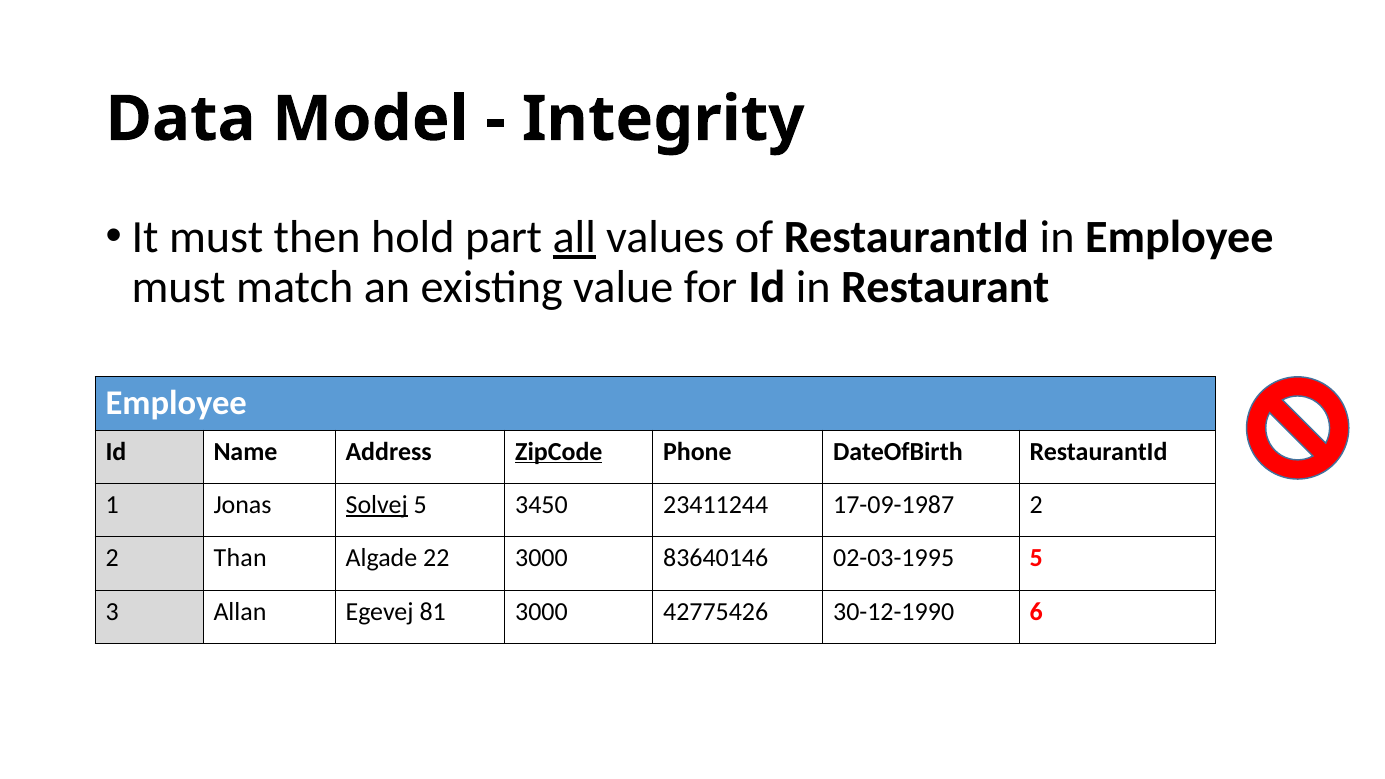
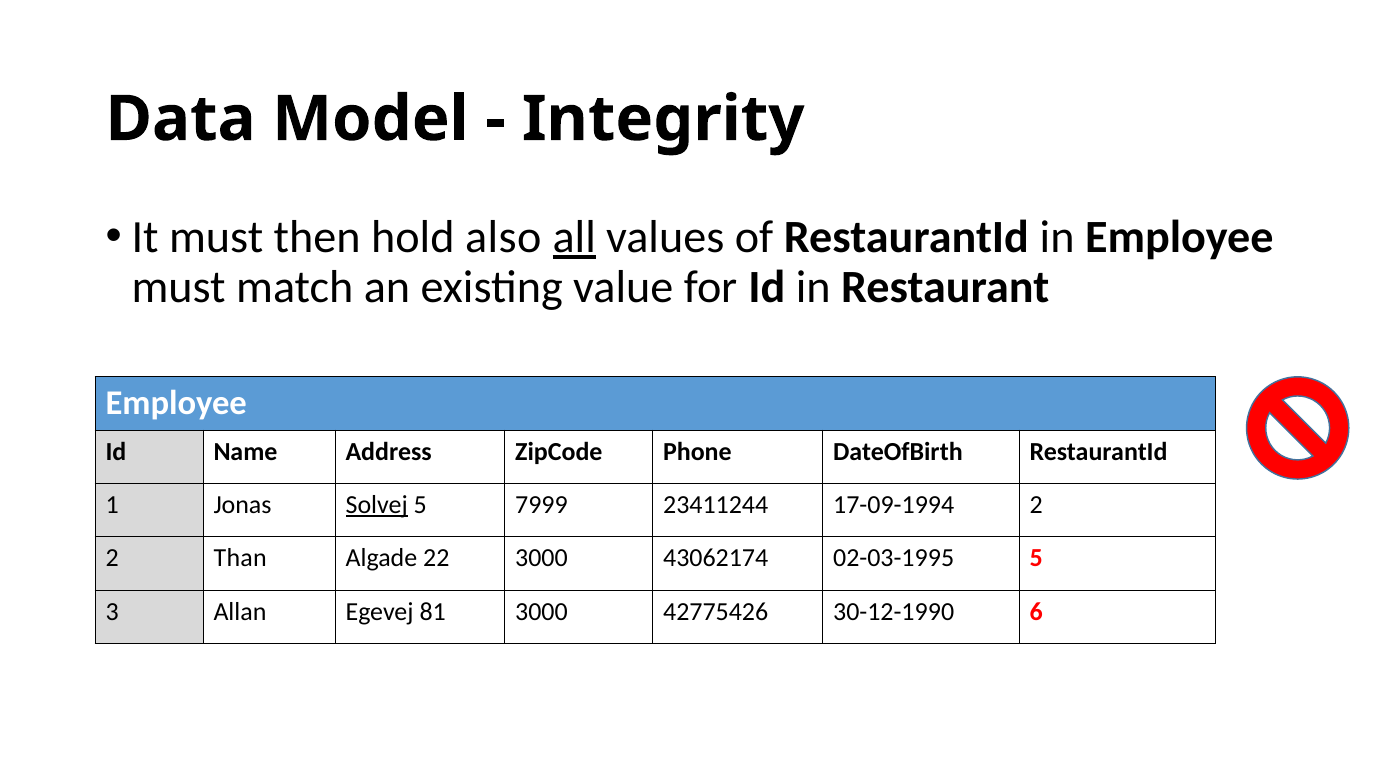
part: part -> also (503, 237)
ZipCode underline: present -> none (559, 452)
3450: 3450 -> 7999 (541, 505)
17-09-1987: 17-09-1987 -> 17-09-1994 (894, 505)
83640146: 83640146 -> 43062174 (716, 558)
